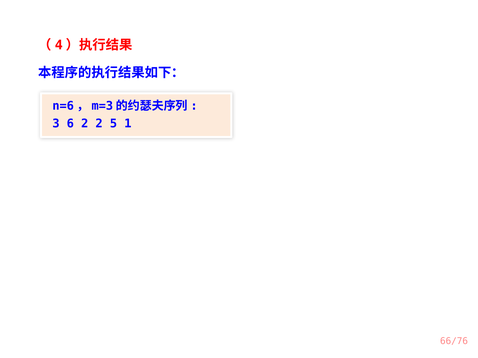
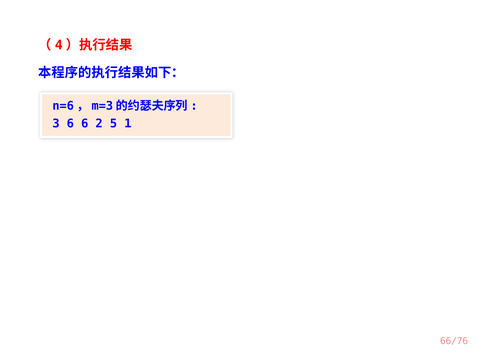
6 2: 2 -> 6 (85, 124)
